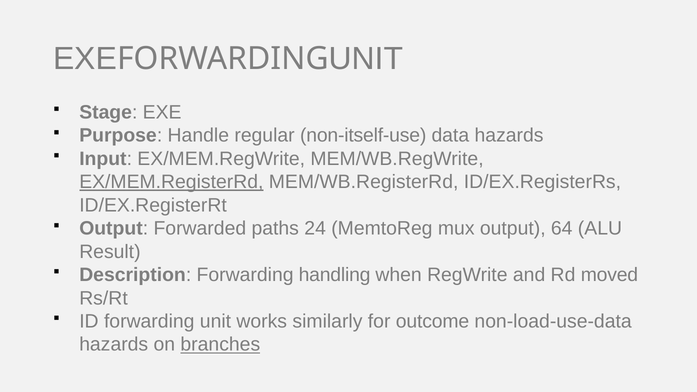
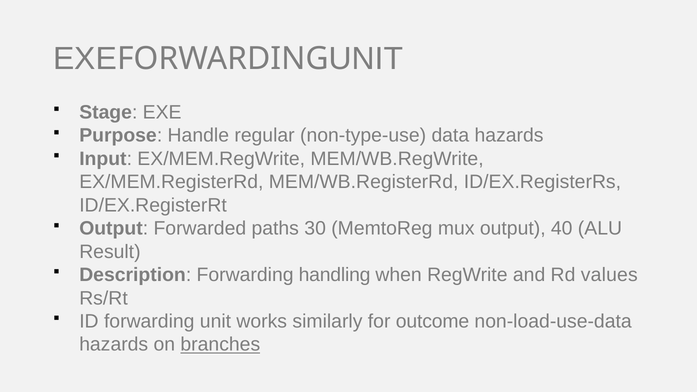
non-itself-use: non-itself-use -> non-type-use (363, 135)
EX/MEM.RegisterRd underline: present -> none (171, 182)
24: 24 -> 30 (315, 228)
64: 64 -> 40 (562, 228)
moved: moved -> values (609, 275)
